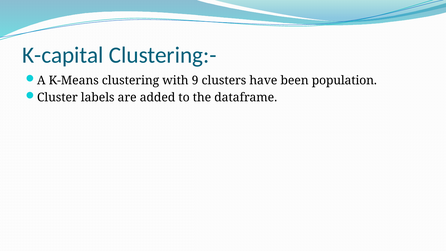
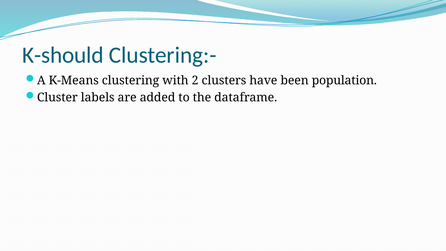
K-capital: K-capital -> K-should (63, 55)
9: 9 -> 2 (195, 81)
